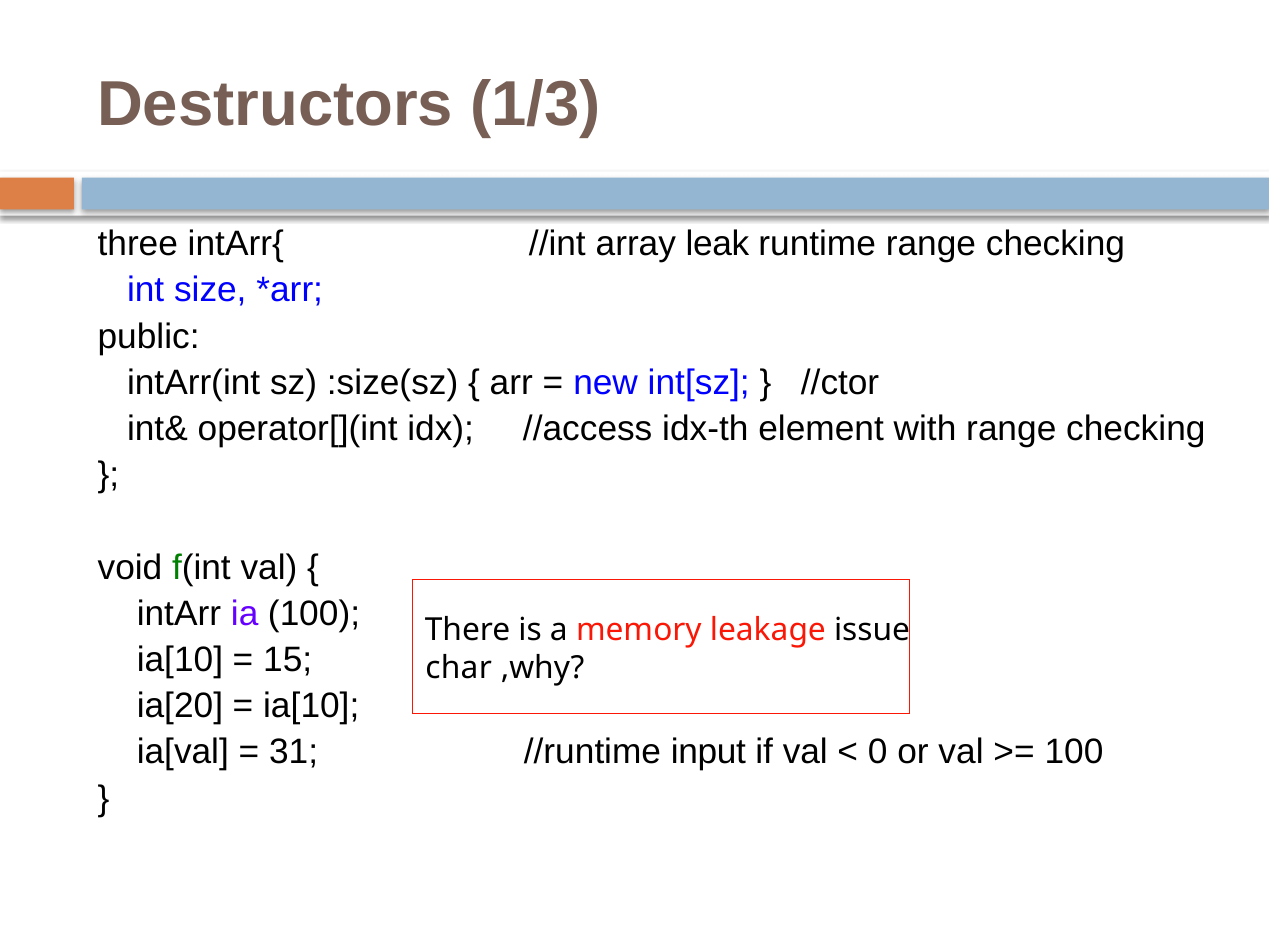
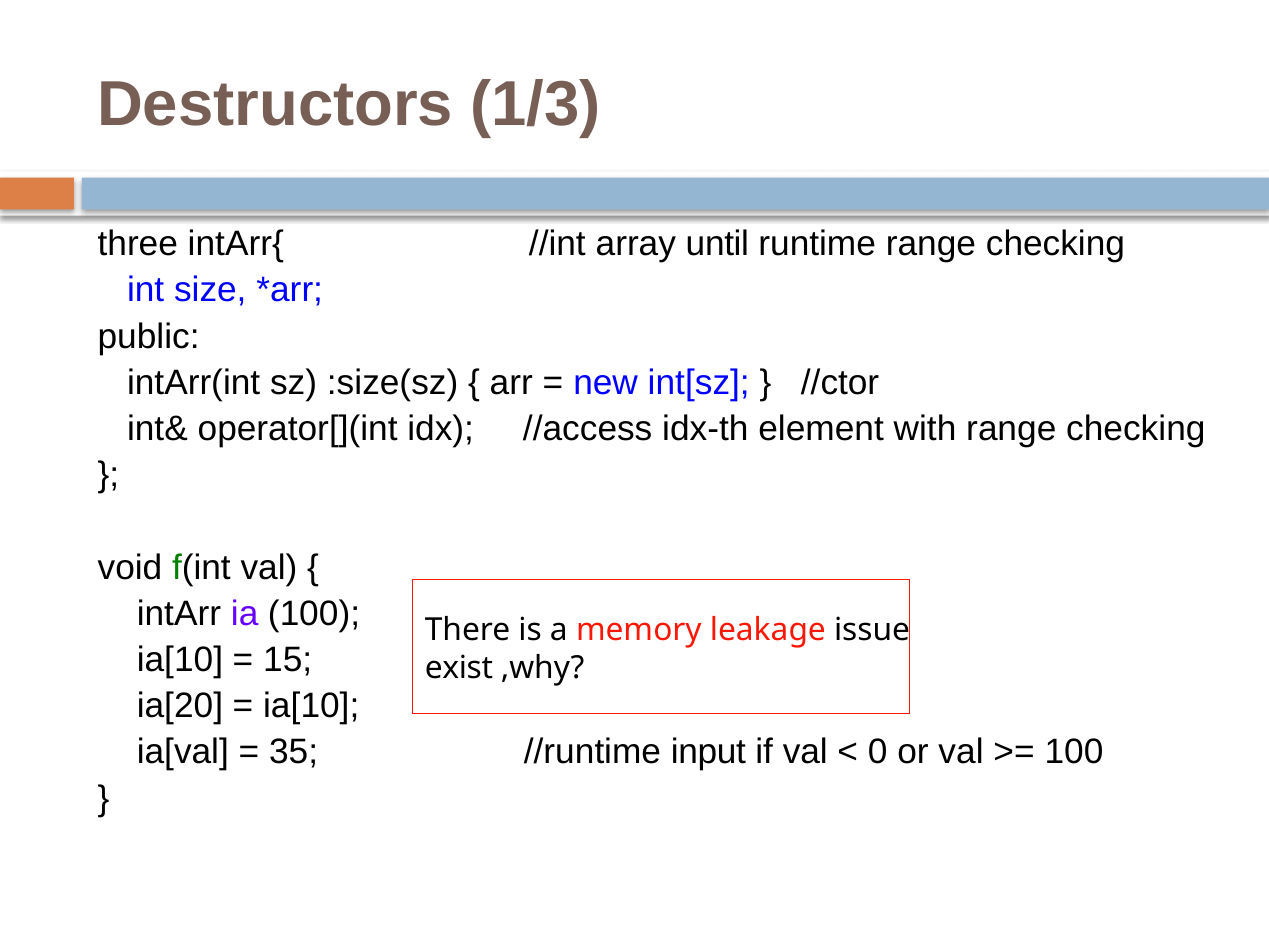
leak: leak -> until (717, 244)
char: char -> exist (459, 668)
31: 31 -> 35 (294, 752)
